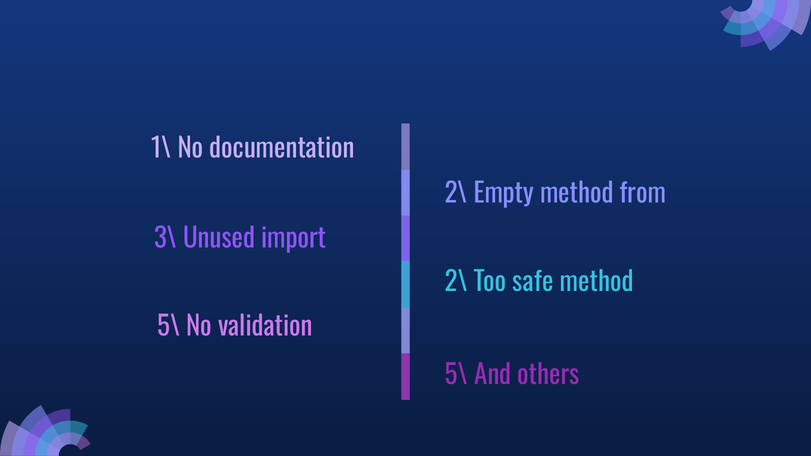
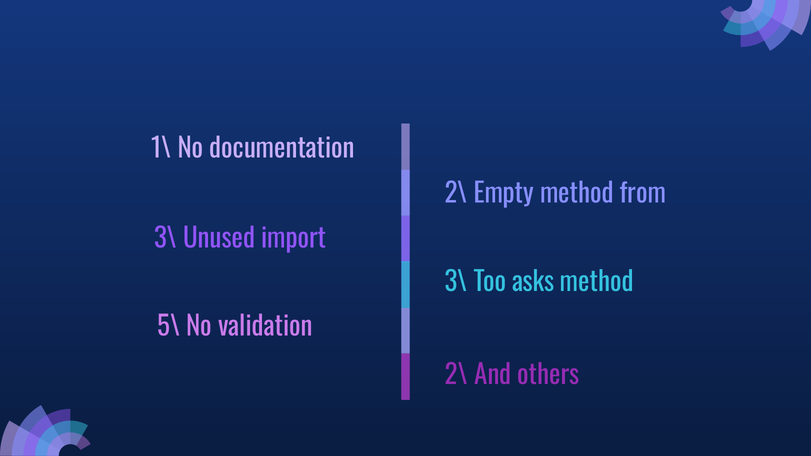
2\: 2\ -> 3\ (456, 282)
safe: safe -> asks (533, 282)
5\: 5\ -> 2\ (456, 376)
